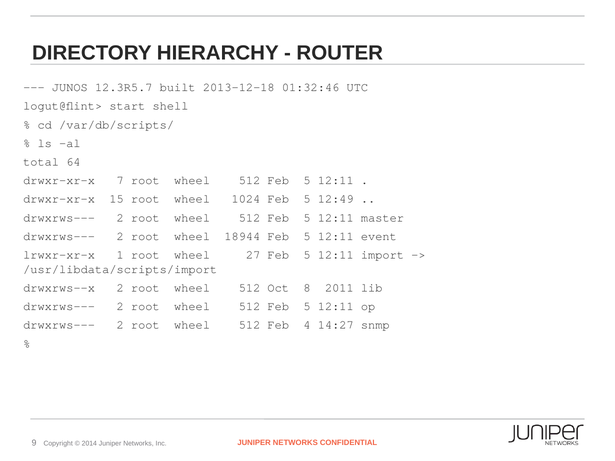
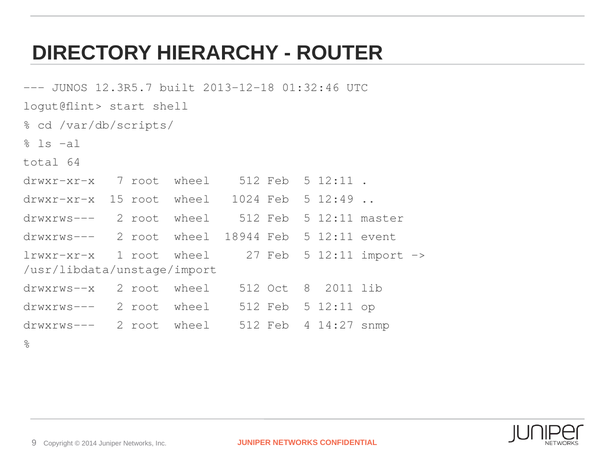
/usr/libdata/scripts/import: /usr/libdata/scripts/import -> /usr/libdata/unstage/import (120, 269)
